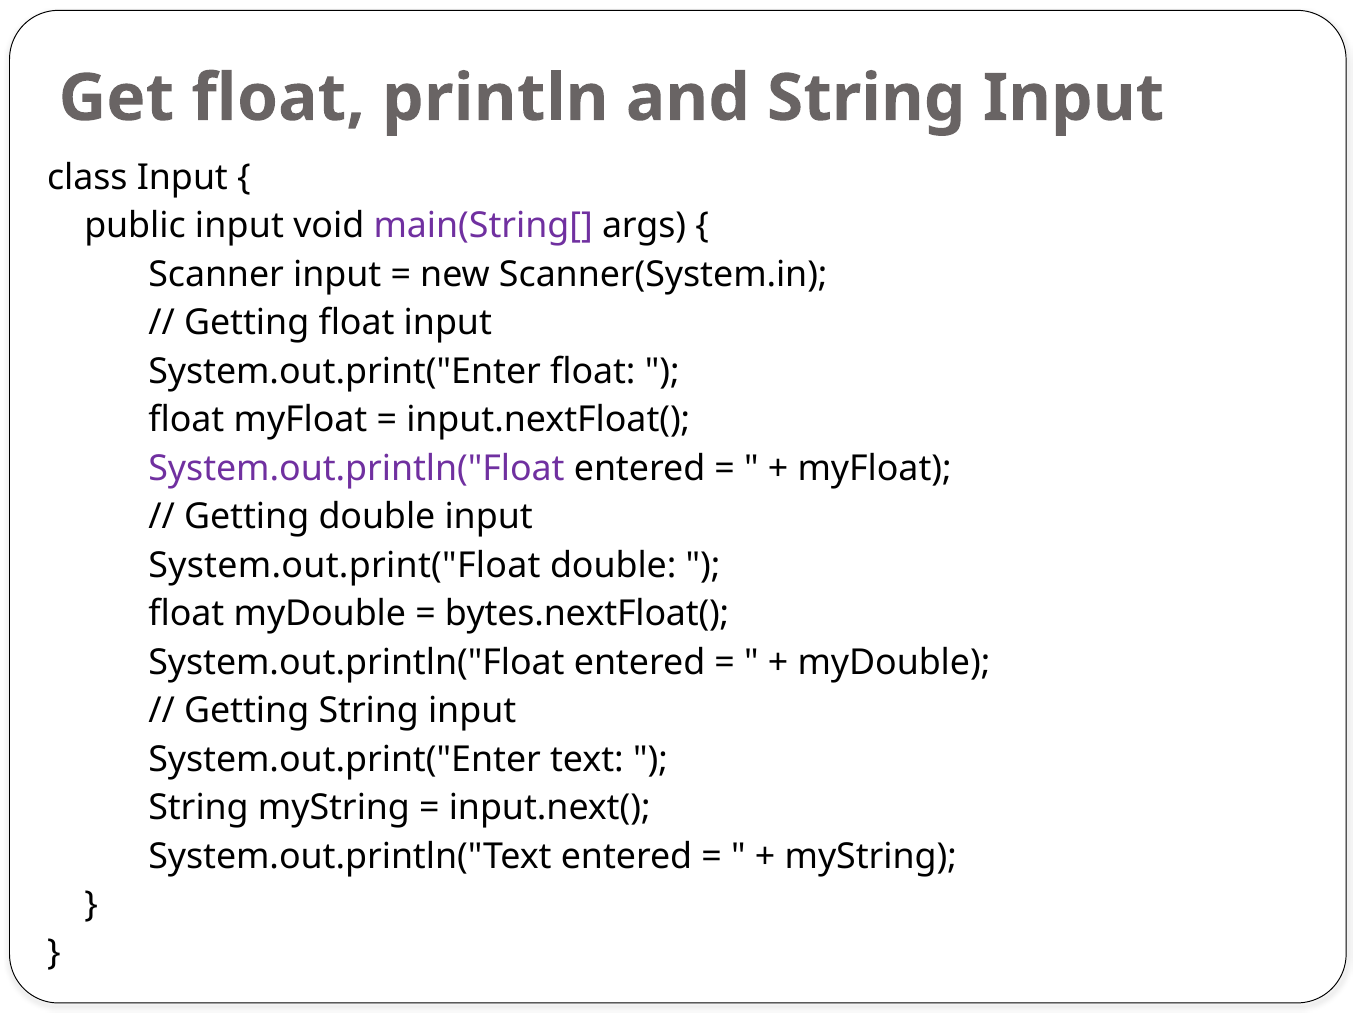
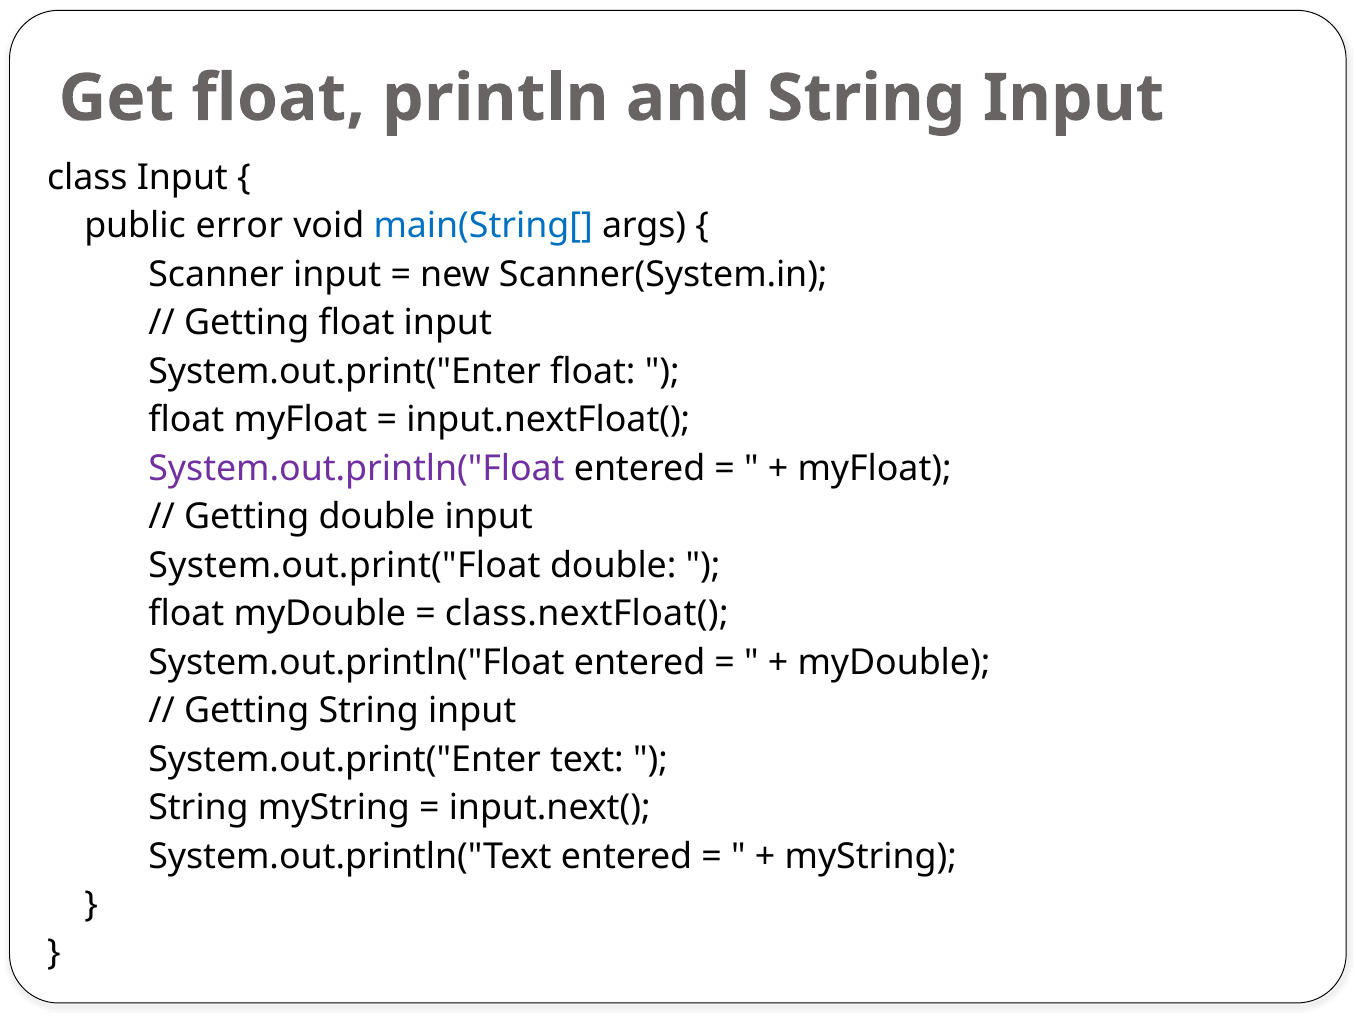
public input: input -> error (239, 226)
main(String[ colour: purple -> blue (483, 226)
bytes.nextFloat(: bytes.nextFloat( -> class.nextFloat( (587, 614)
